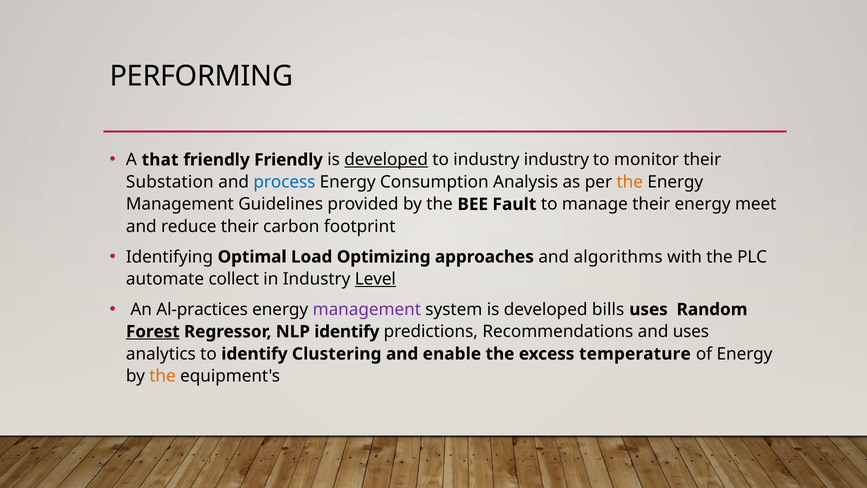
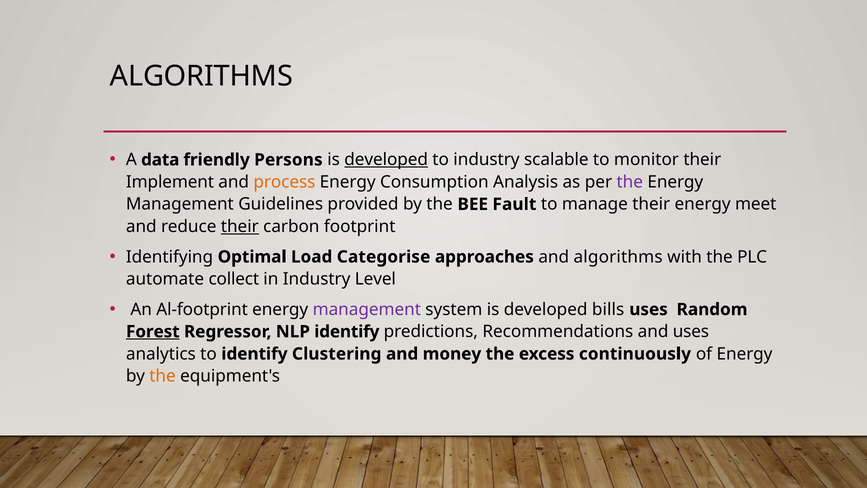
PERFORMING: PERFORMING -> ALGORITHMS (201, 76)
that: that -> data (160, 160)
friendly Friendly: Friendly -> Persons (288, 160)
industry industry: industry -> scalable (556, 160)
Substation: Substation -> Implement (170, 182)
process colour: blue -> orange (284, 182)
the colour: orange -> purple (630, 182)
their underline: none -> present (240, 226)
Optimizing: Optimizing -> Categorise (384, 257)
Level underline: present -> none (375, 279)
Al-practices: Al-practices -> Al-footprint (202, 309)
enable: enable -> money (452, 354)
temperature: temperature -> continuously (635, 354)
